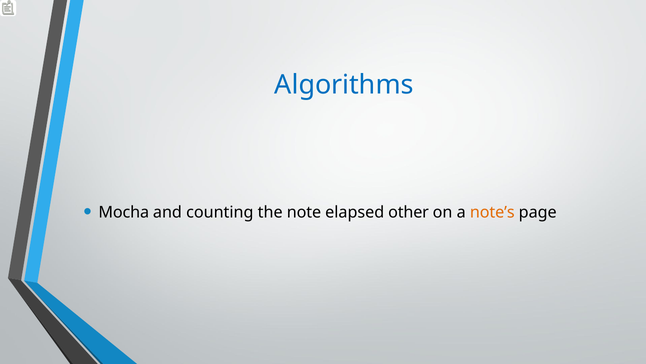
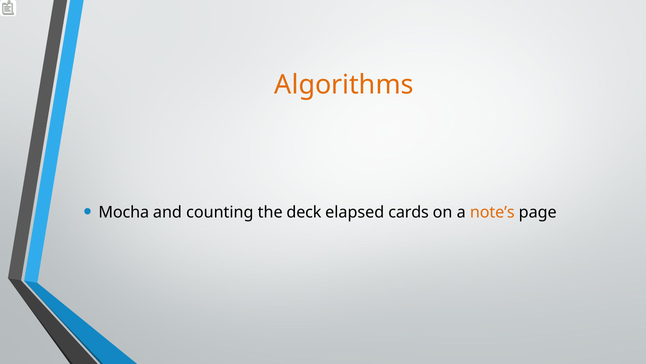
Algorithms colour: blue -> orange (344, 85)
note: note -> deck (304, 212)
other: other -> cards (409, 212)
